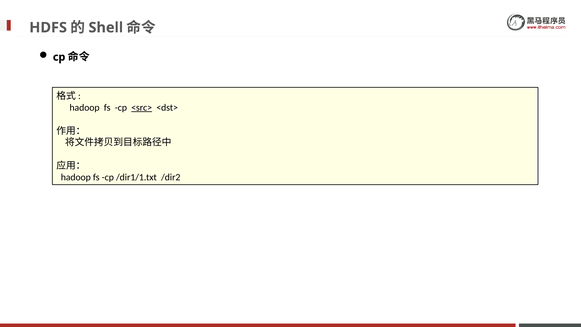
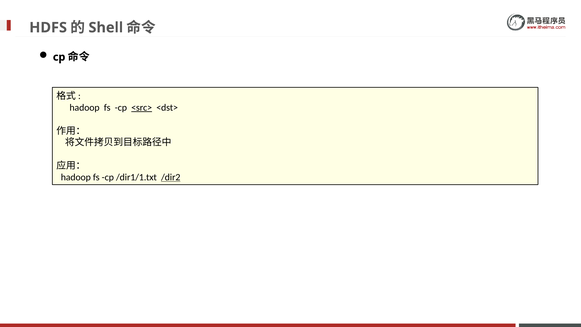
/dir2 underline: none -> present (171, 177)
